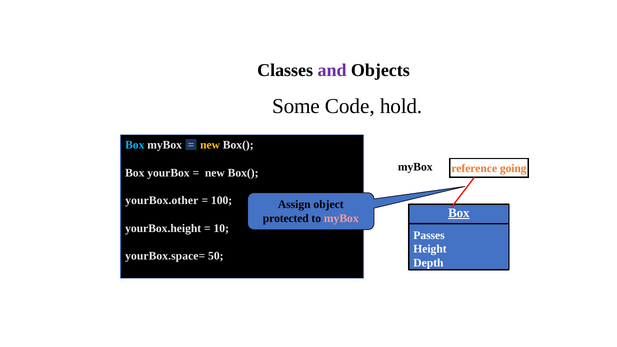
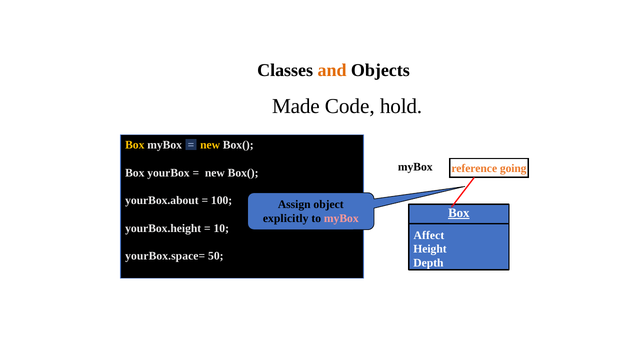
and colour: purple -> orange (332, 71)
Some: Some -> Made (296, 106)
Box colour: light blue -> yellow (135, 145)
yourBox.other: yourBox.other -> yourBox.about (162, 201)
protected: protected -> explicitly (286, 219)
Passes: Passes -> Affect (429, 235)
